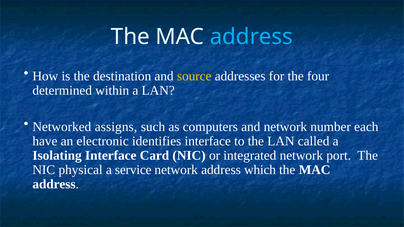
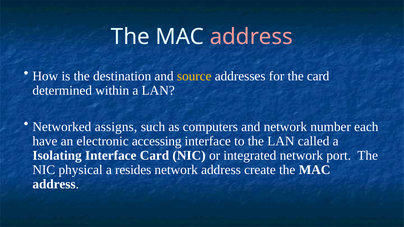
address colour: light blue -> pink (251, 37)
the four: four -> card (318, 76)
identifies: identifies -> accessing (157, 141)
service: service -> resides (133, 170)
which: which -> create (260, 170)
